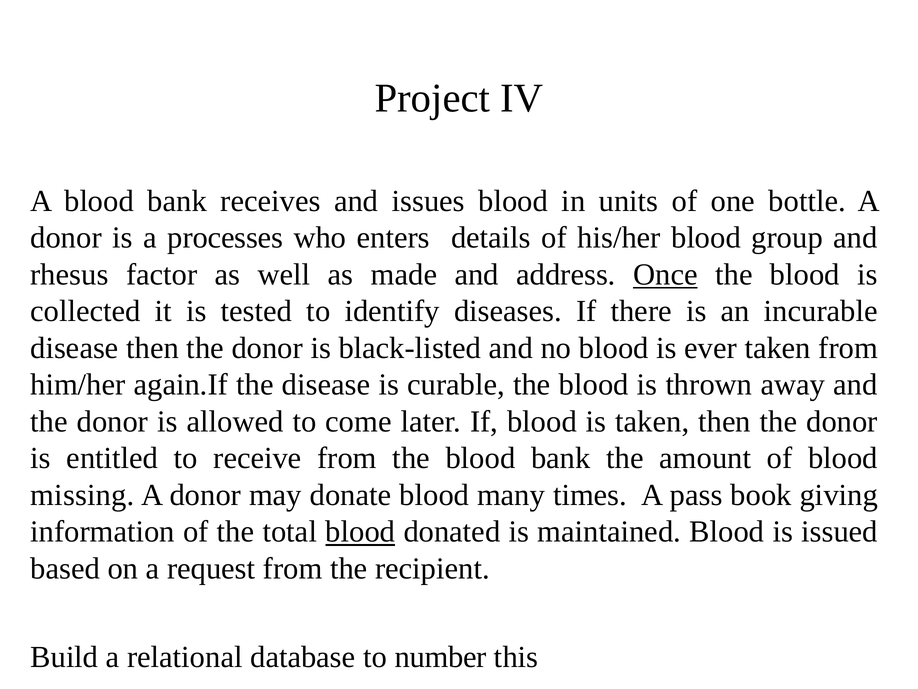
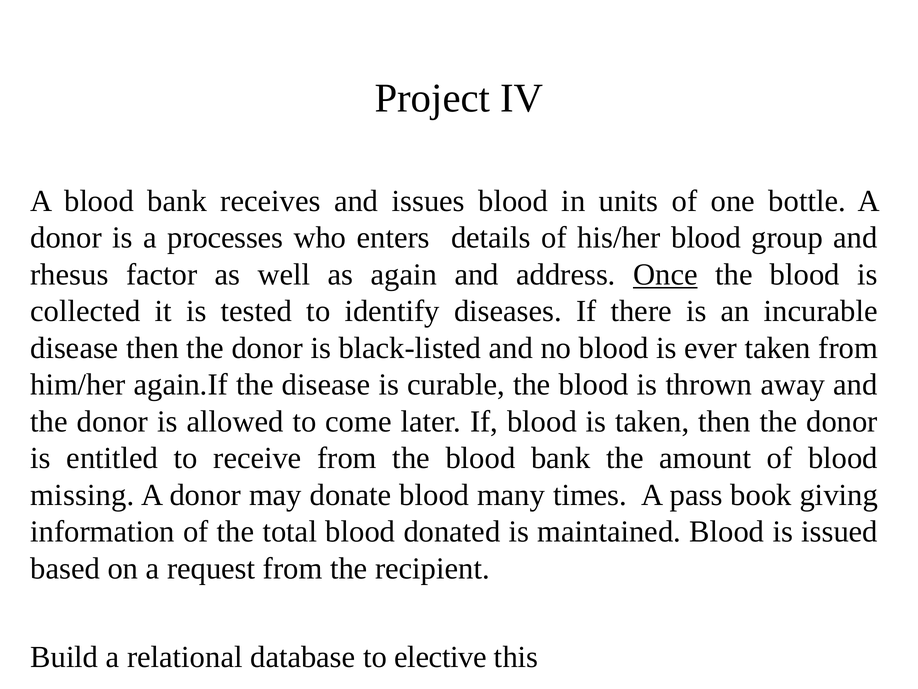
made: made -> again (404, 274)
blood underline: present -> none (360, 531)
number: number -> elective (441, 657)
